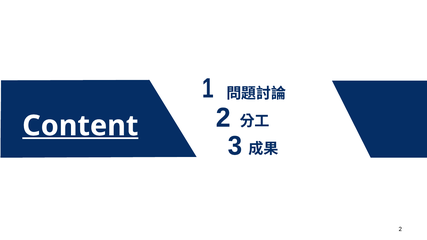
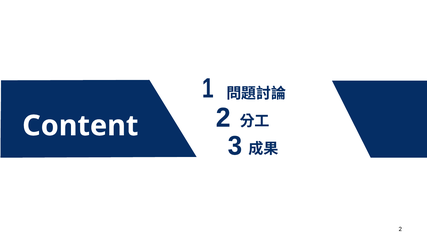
Content underline: present -> none (80, 126)
